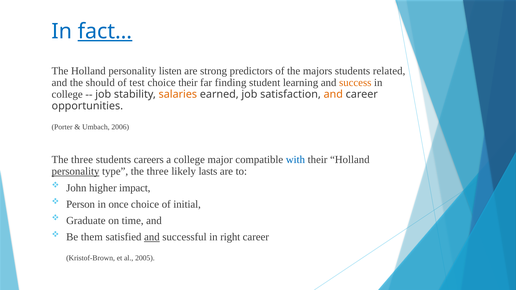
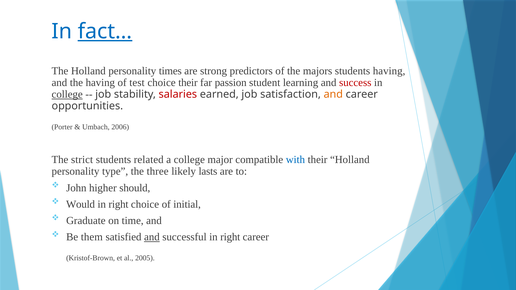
listen: listen -> times (170, 71)
students related: related -> having (389, 71)
the should: should -> having (100, 83)
finding: finding -> passion (231, 83)
success colour: orange -> red (355, 83)
college underline: none -> present (67, 94)
salaries colour: orange -> red (178, 94)
three: three -> strict (82, 160)
careers: careers -> related (149, 160)
personality underline: present -> none (76, 172)
impact: impact -> should (135, 188)
Person: Person -> Would (81, 204)
once: once -> right (119, 204)
